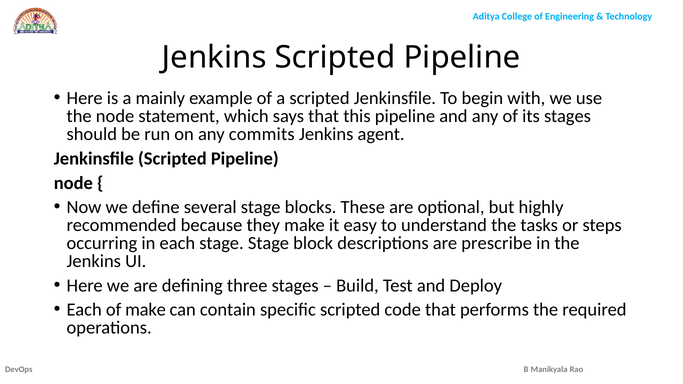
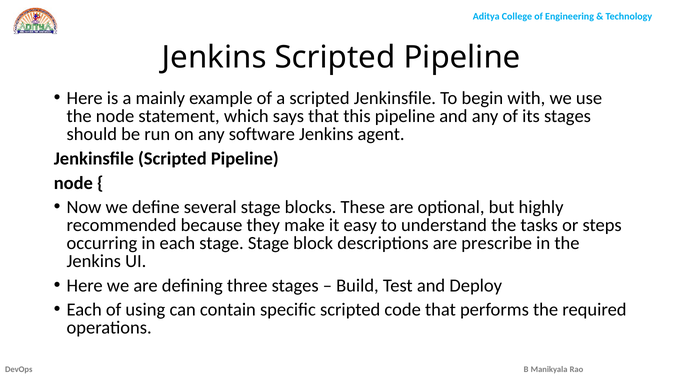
commits: commits -> software (262, 134)
of make: make -> using (145, 310)
